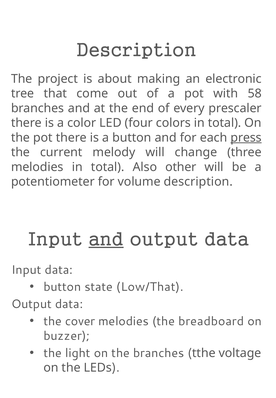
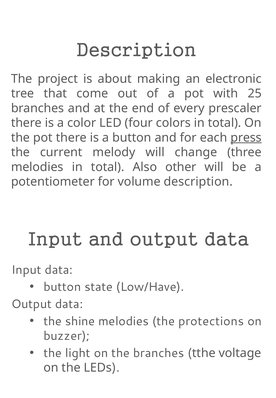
58: 58 -> 25 (255, 94)
and underline: present -> none (106, 240)
Low/That: Low/That -> Low/Have (150, 287)
cover: cover -> shine (80, 322)
breadboard: breadboard -> protections (211, 322)
